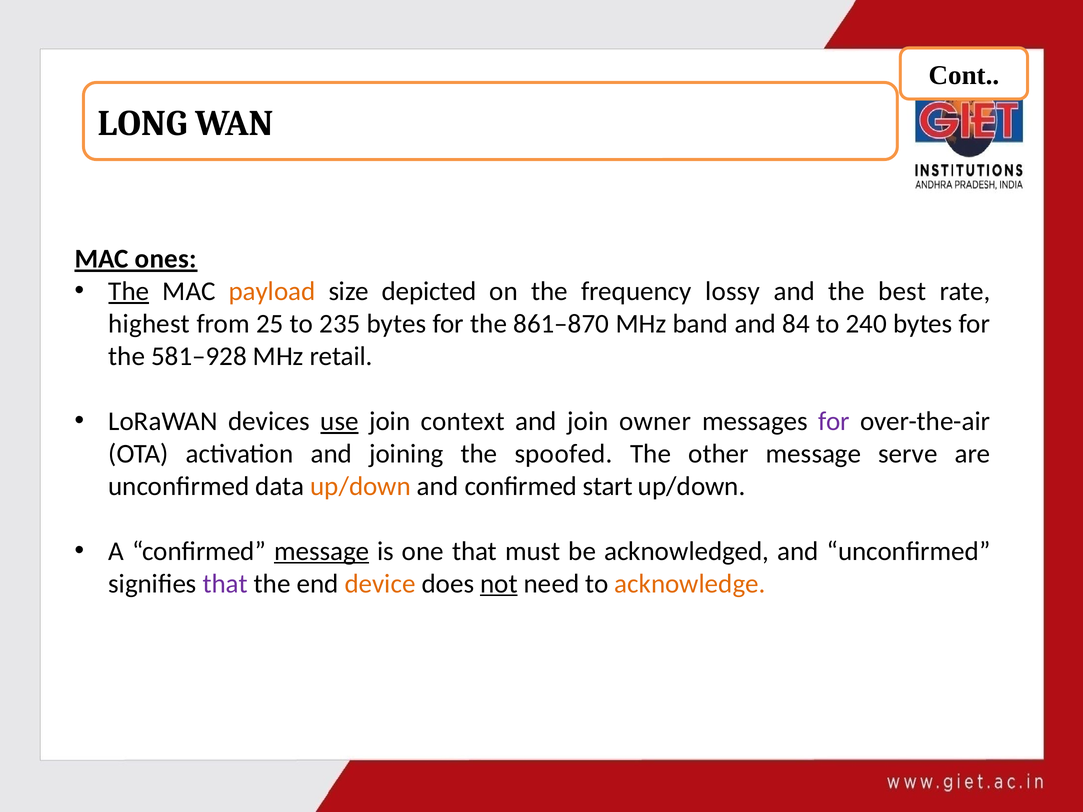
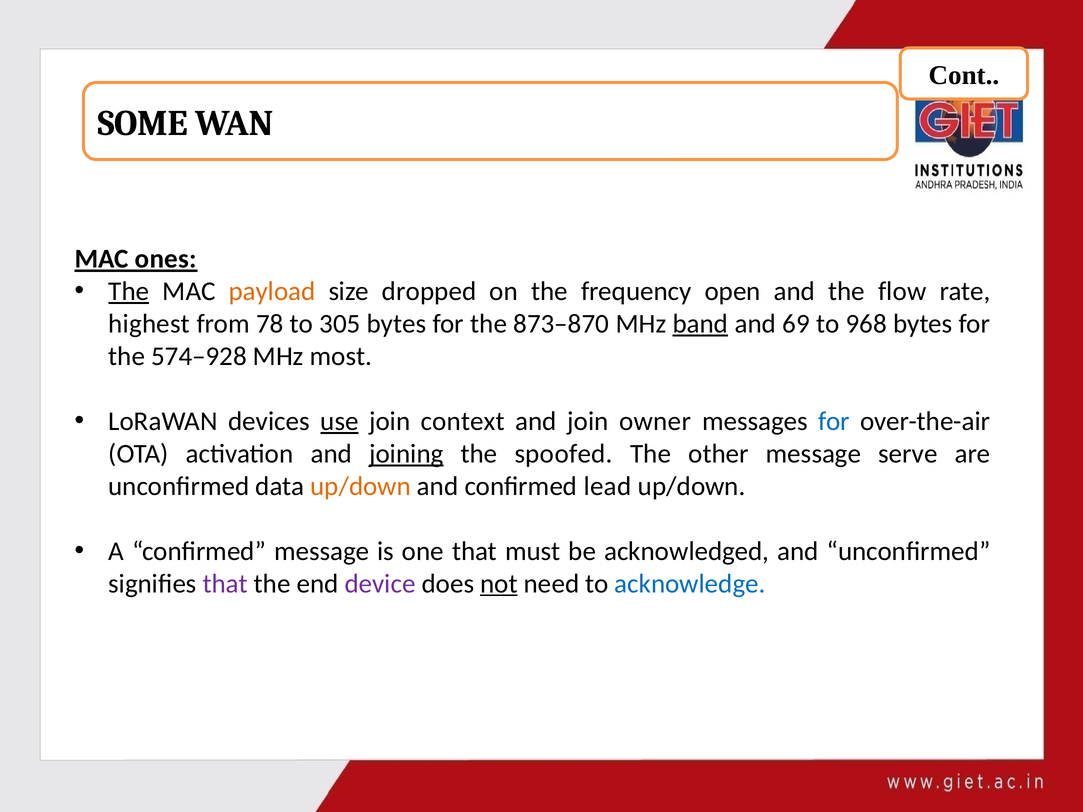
LONG: LONG -> SOME (143, 124)
depicted: depicted -> dropped (429, 291)
lossy: lossy -> open (733, 291)
best: best -> flow (902, 291)
25: 25 -> 78 (270, 324)
235: 235 -> 305 (340, 324)
861–870: 861–870 -> 873–870 (561, 324)
band underline: none -> present (700, 324)
84: 84 -> 69 (796, 324)
240: 240 -> 968 (866, 324)
581–928: 581–928 -> 574–928 (199, 356)
retail: retail -> most (341, 356)
for colour: purple -> blue (834, 421)
joining underline: none -> present (406, 454)
start: start -> lead (607, 486)
message underline: present -> none (322, 551)
device colour: orange -> purple (380, 584)
acknowledge colour: orange -> blue (690, 584)
